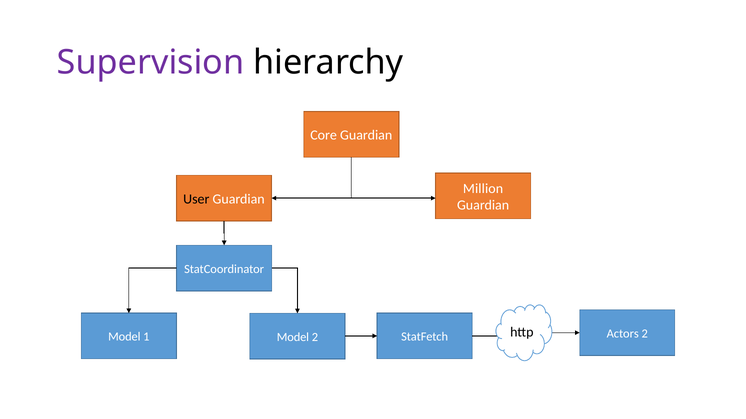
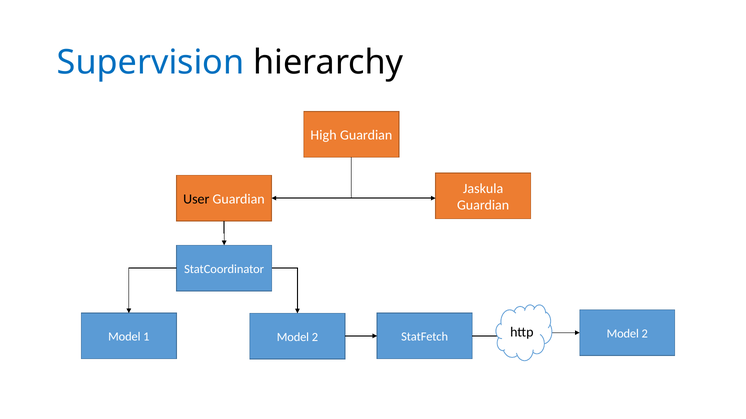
Supervision colour: purple -> blue (151, 63)
Core: Core -> High (324, 136)
Million: Million -> Jaskula (483, 189)
StatFetch Actors: Actors -> Model (623, 334)
